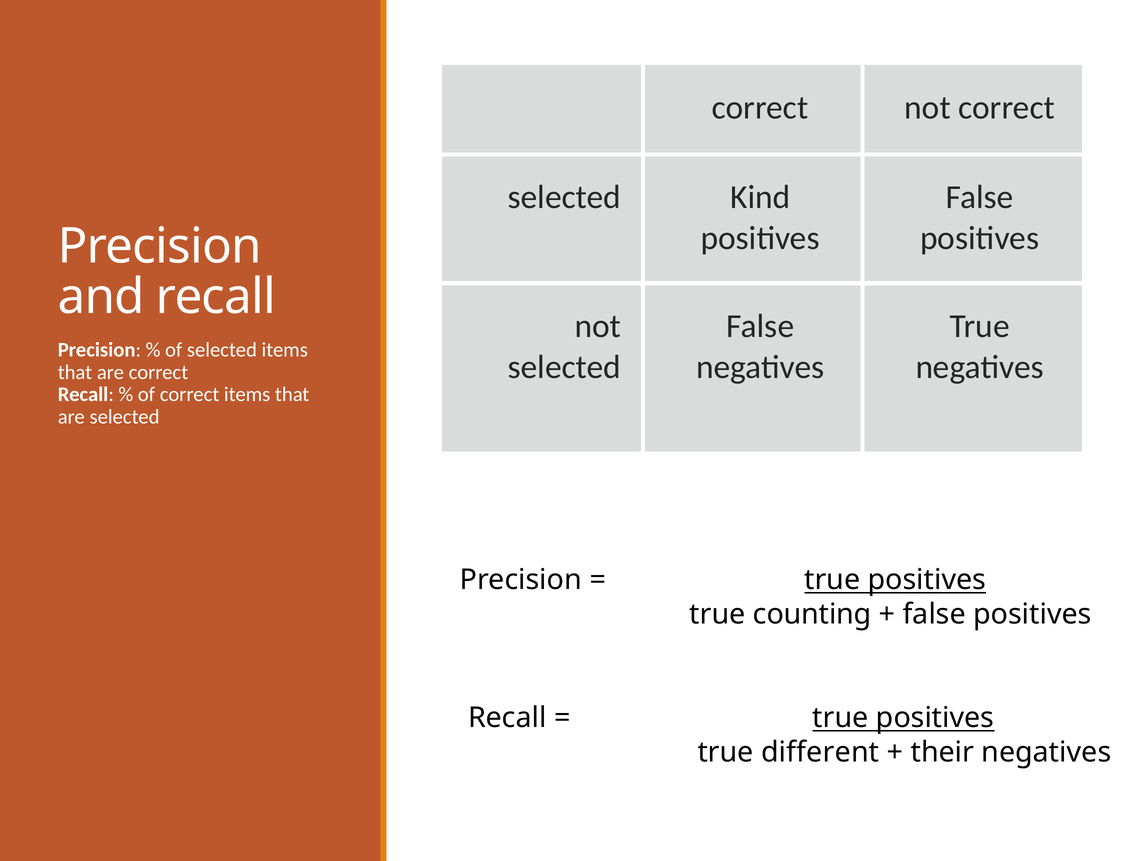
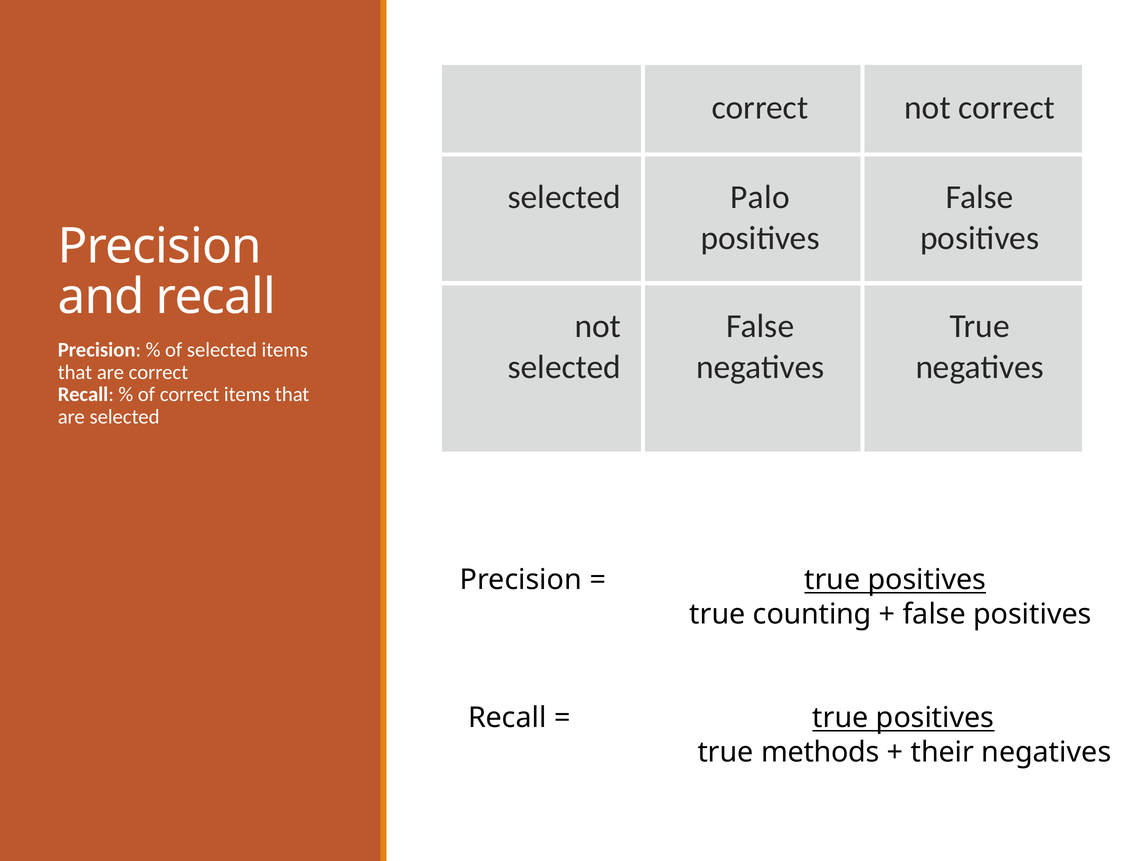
Kind: Kind -> Palo (760, 197)
different: different -> methods (820, 752)
